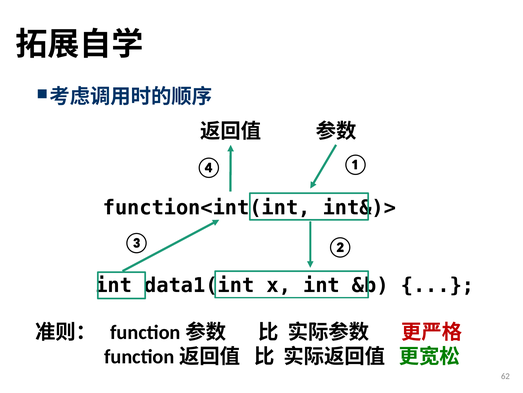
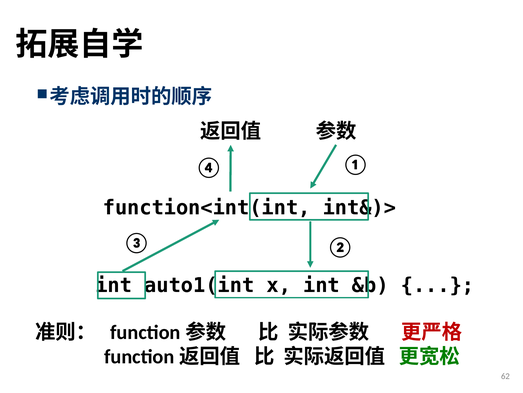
data1(int: data1(int -> auto1(int (199, 285)
